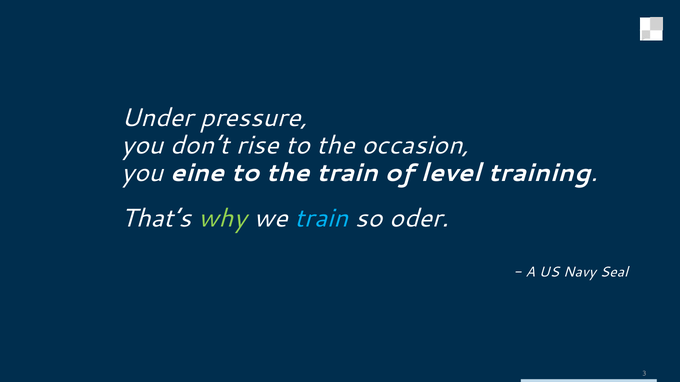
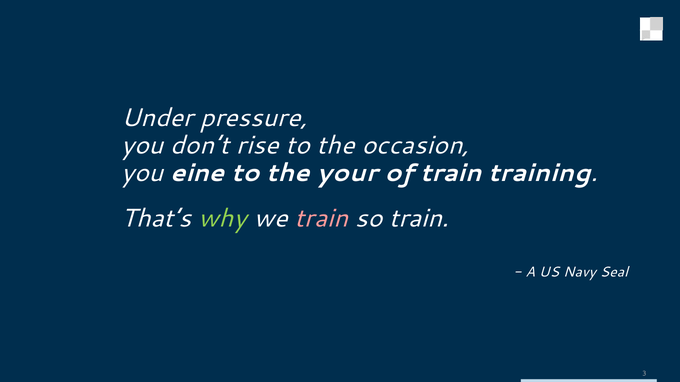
the train: train -> your (347, 173)
of level: level -> train (451, 173)
train colour: light blue -> pink (321, 219)
so oder: oder -> train (419, 219)
